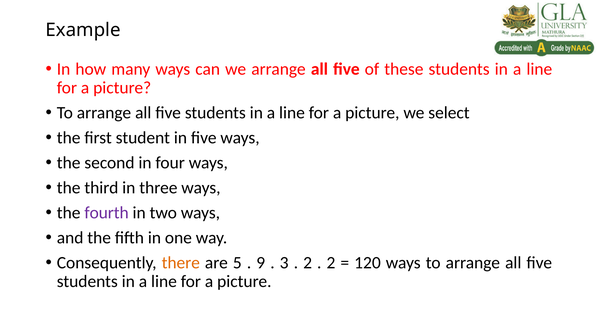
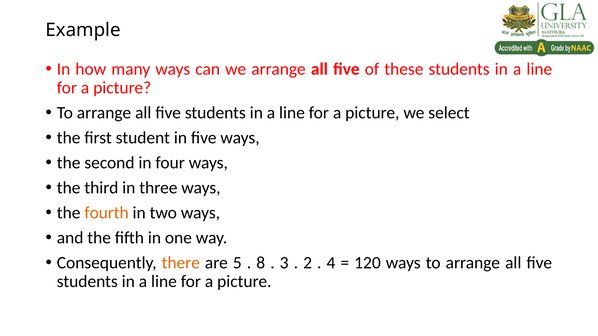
fourth colour: purple -> orange (107, 213)
9: 9 -> 8 (261, 263)
2: 2 -> 4 (331, 263)
